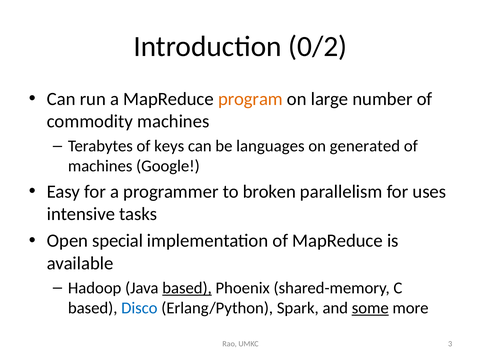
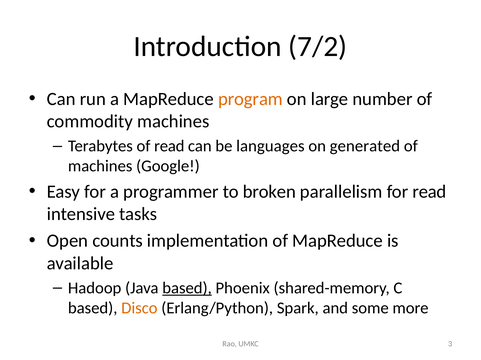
0/2: 0/2 -> 7/2 (318, 47)
of keys: keys -> read (169, 146)
for uses: uses -> read (429, 192)
special: special -> counts (118, 241)
Disco colour: blue -> orange (139, 309)
some underline: present -> none (370, 309)
